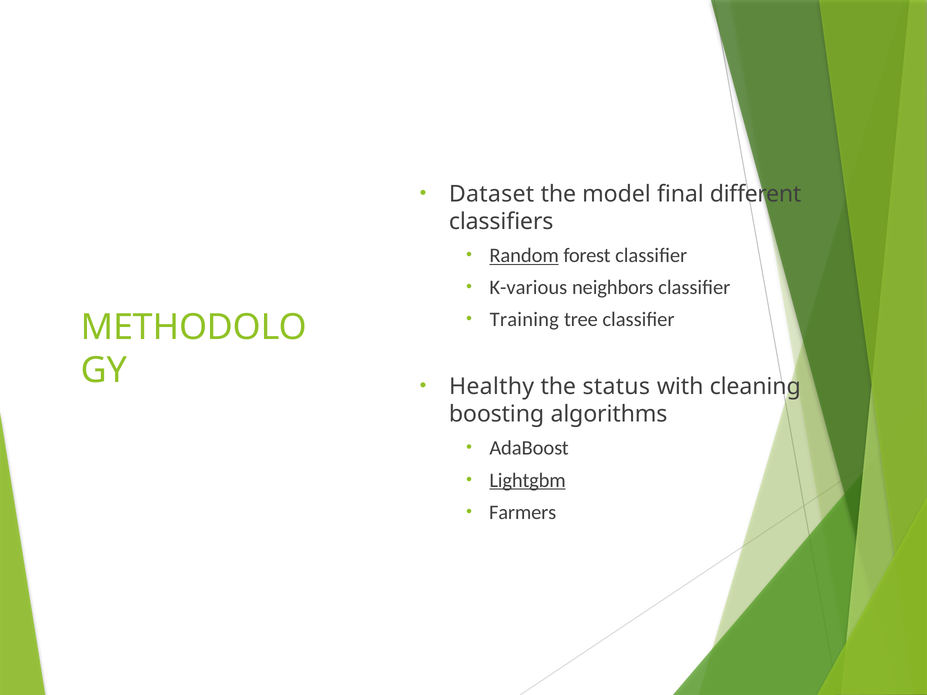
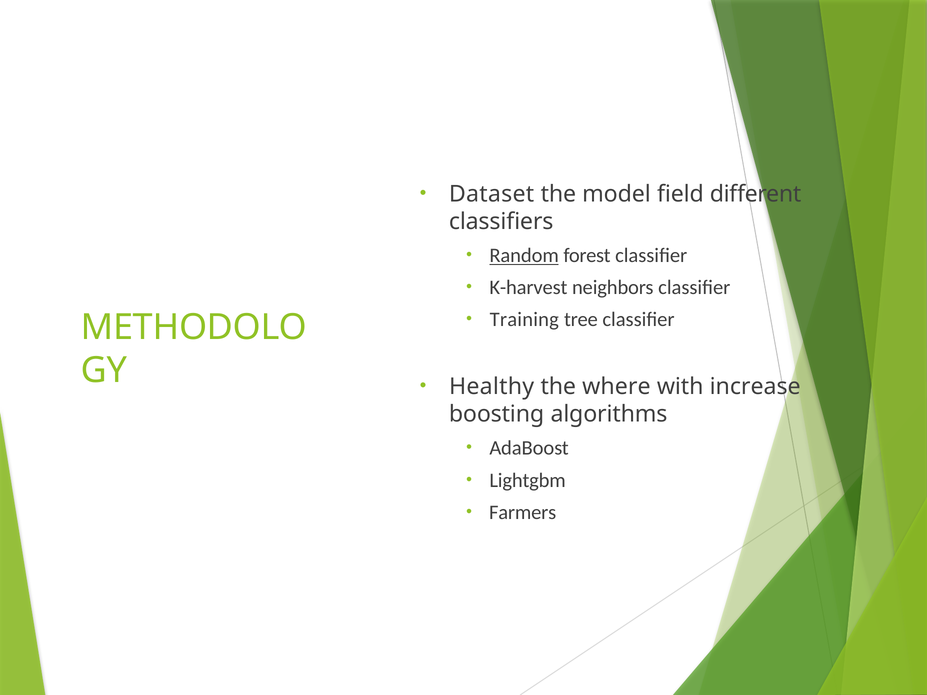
final: final -> field (680, 194)
K-various: K-various -> K-harvest (528, 288)
status: status -> where (616, 387)
cleaning: cleaning -> increase (755, 387)
Lightgbm underline: present -> none (528, 480)
